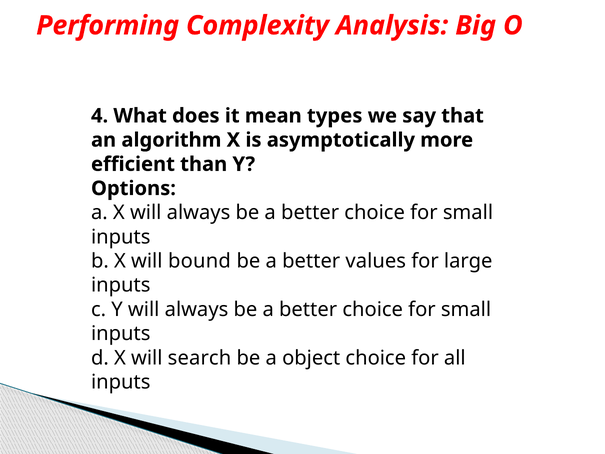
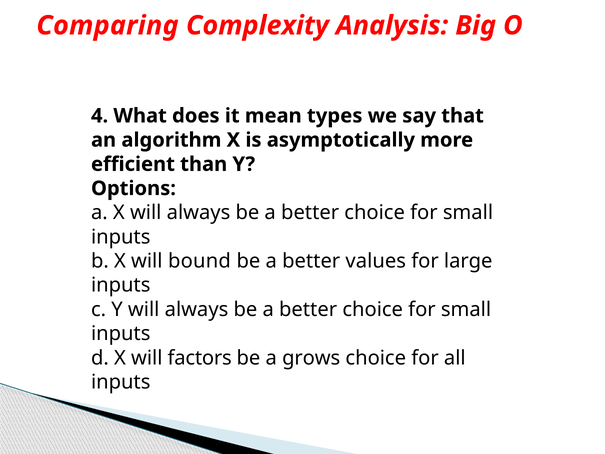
Performing: Performing -> Comparing (107, 25)
search: search -> factors (200, 358)
object: object -> grows (311, 358)
